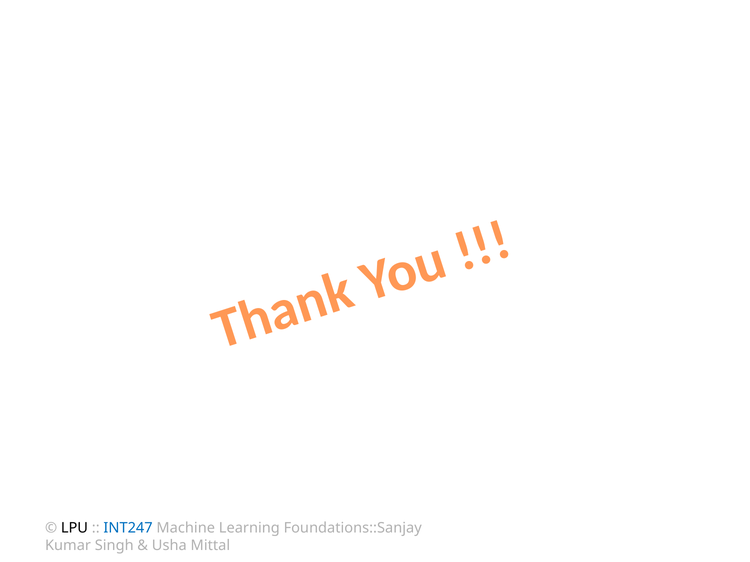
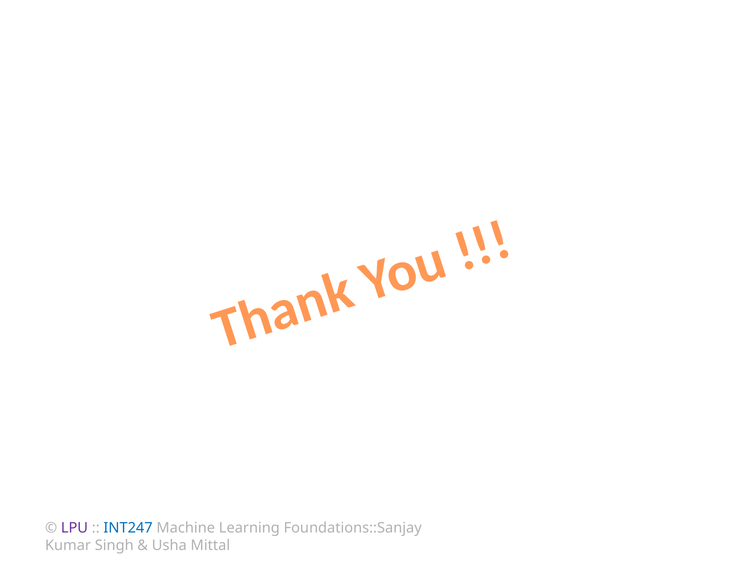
LPU colour: black -> purple (74, 529)
